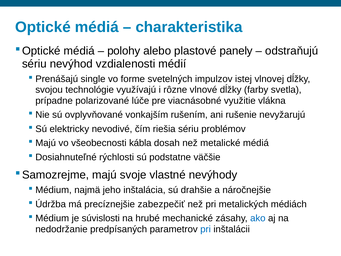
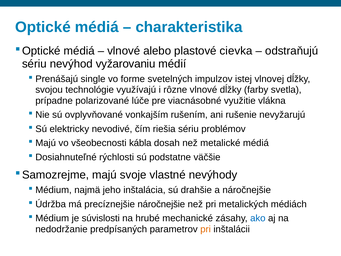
polohy: polohy -> vlnové (124, 51)
panely: panely -> cievka (236, 51)
vzdialenosti: vzdialenosti -> vyžarovaniu (126, 64)
precíznejšie zabezpečiť: zabezpečiť -> náročnejšie (161, 204)
pri colour: blue -> orange (206, 229)
